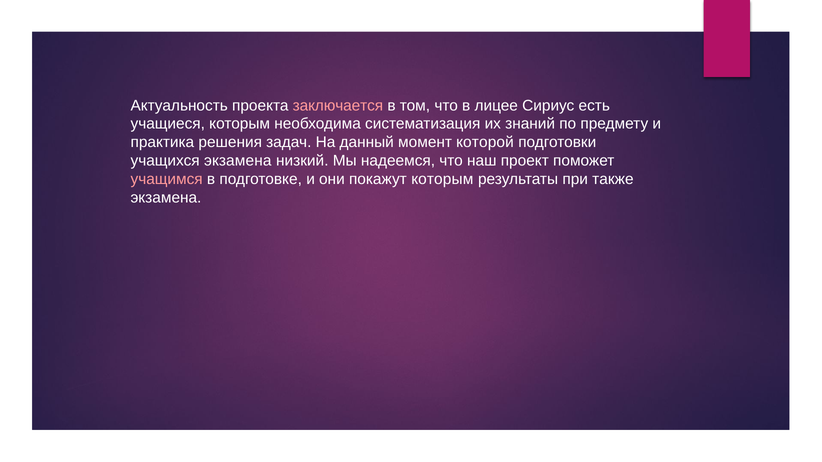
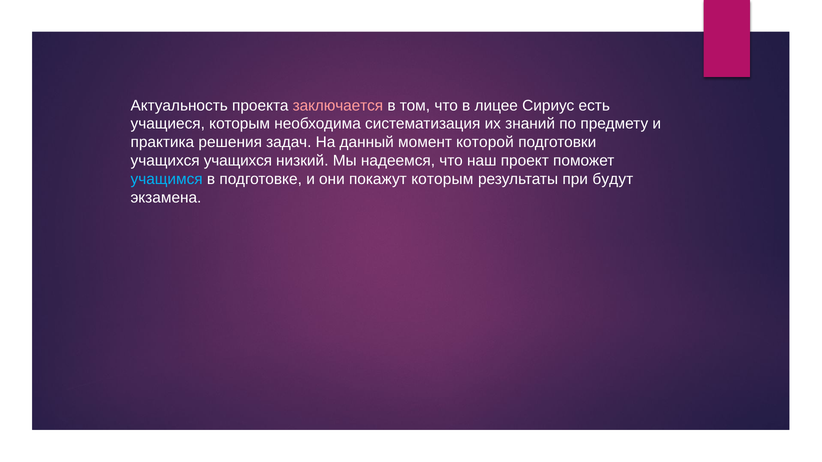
учащихся экзамена: экзамена -> учащихся (238, 161)
учащимся colour: pink -> light blue (167, 179)
также: также -> будут (613, 179)
